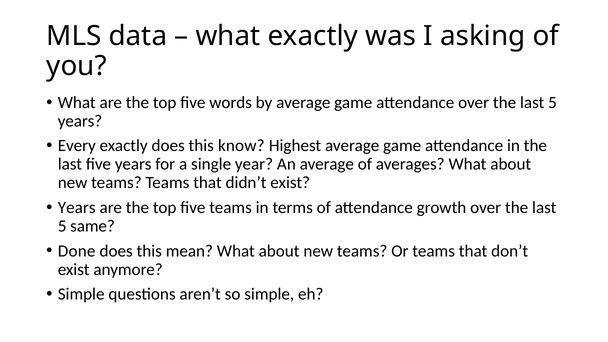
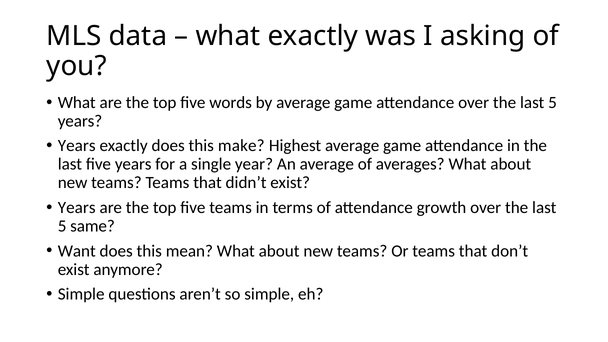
Every: Every -> Years (77, 146)
know: know -> make (241, 146)
Done: Done -> Want (77, 251)
